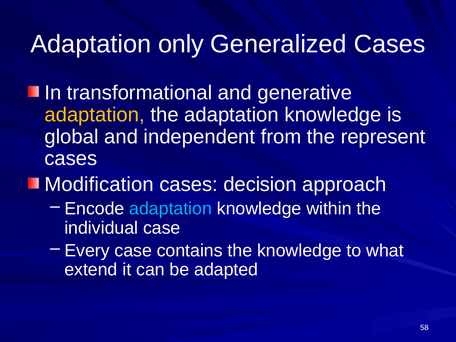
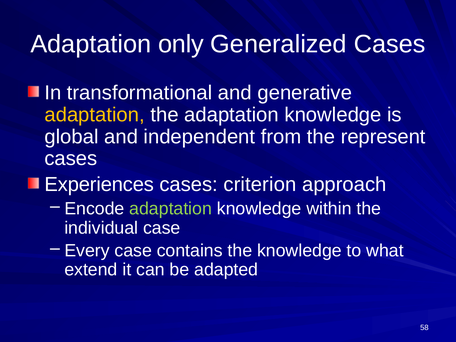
Modification: Modification -> Experiences (99, 185)
decision: decision -> criterion (260, 185)
adaptation colour: light blue -> light green (171, 209)
